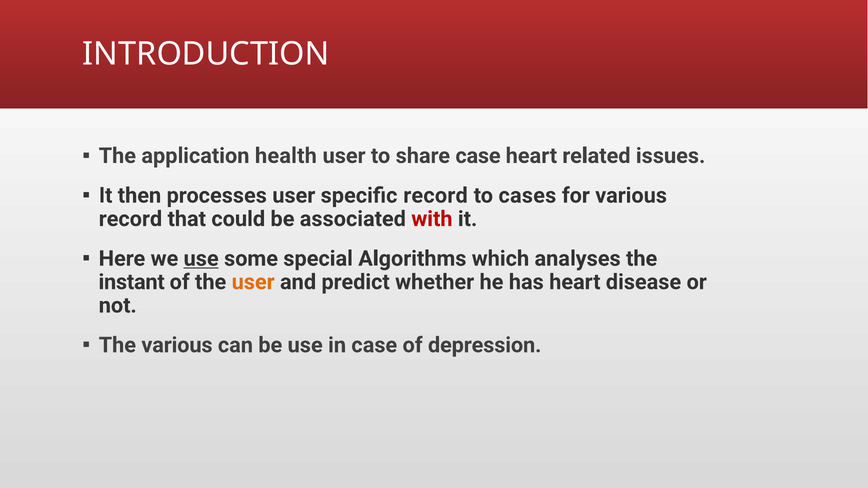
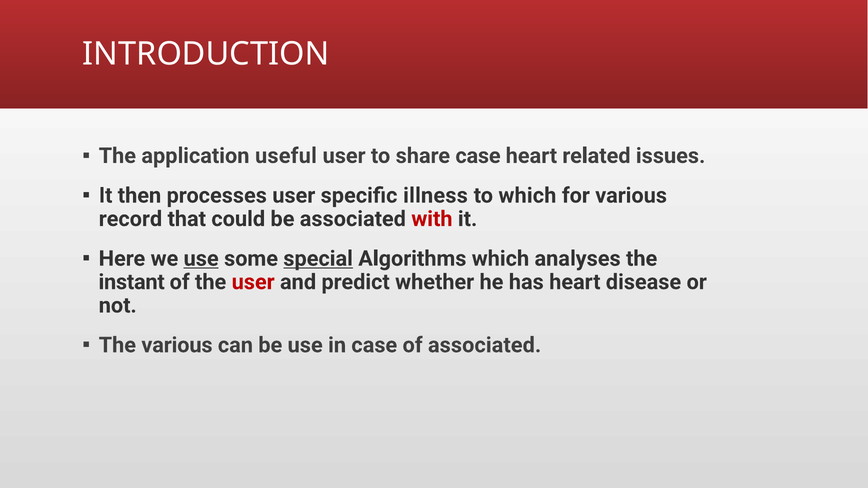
health: health -> useful (286, 156)
specific record: record -> illness (435, 196)
to cases: cases -> which (527, 196)
special underline: none -> present (318, 259)
user colour: orange -> red (253, 282)
of depression: depression -> associated (485, 345)
